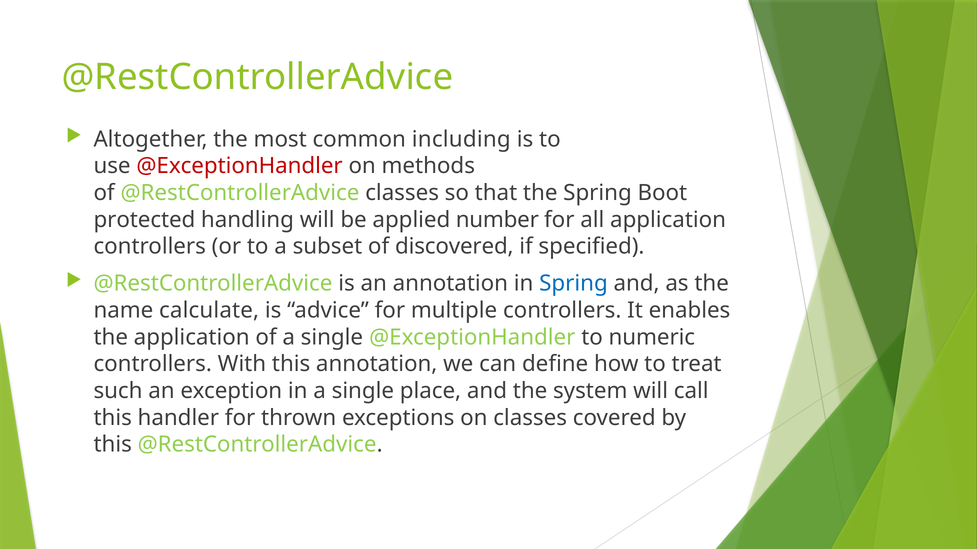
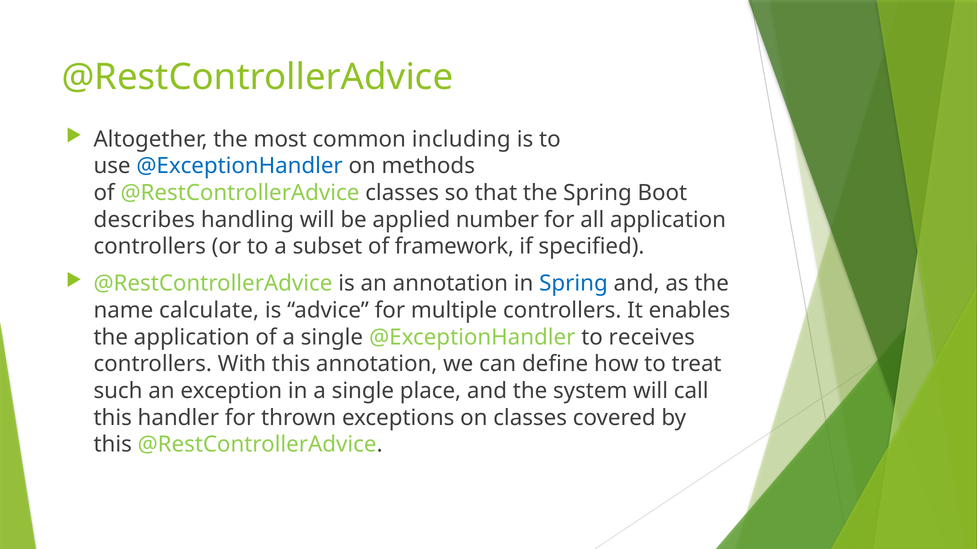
@ExceptionHandler colour: red -> blue (240, 166)
protected: protected -> describes (144, 220)
discovered: discovered -> framework (454, 247)
numeric: numeric -> receives (652, 338)
